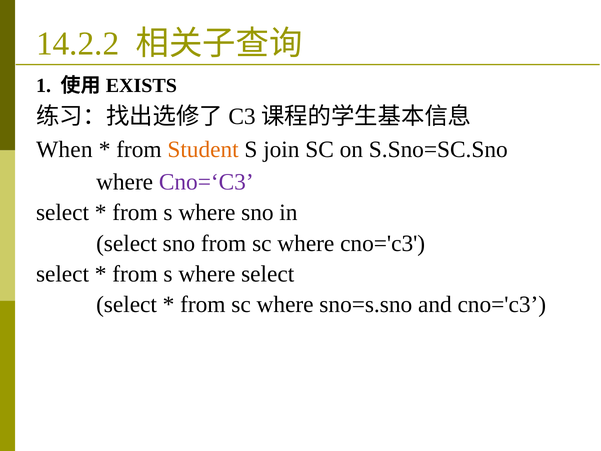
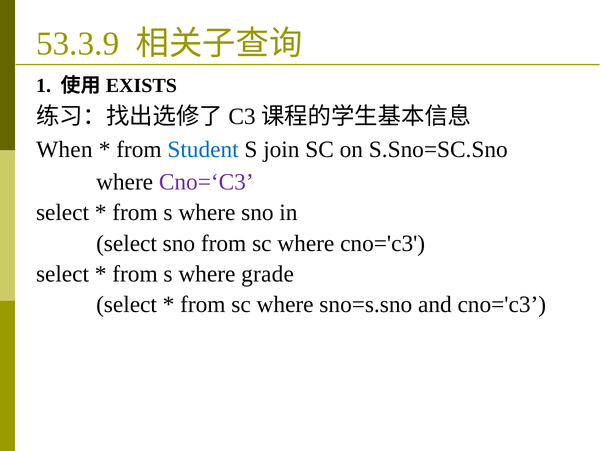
14.2.2: 14.2.2 -> 53.3.9 (78, 44)
Student colour: orange -> blue (203, 149)
where select: select -> grade (268, 274)
